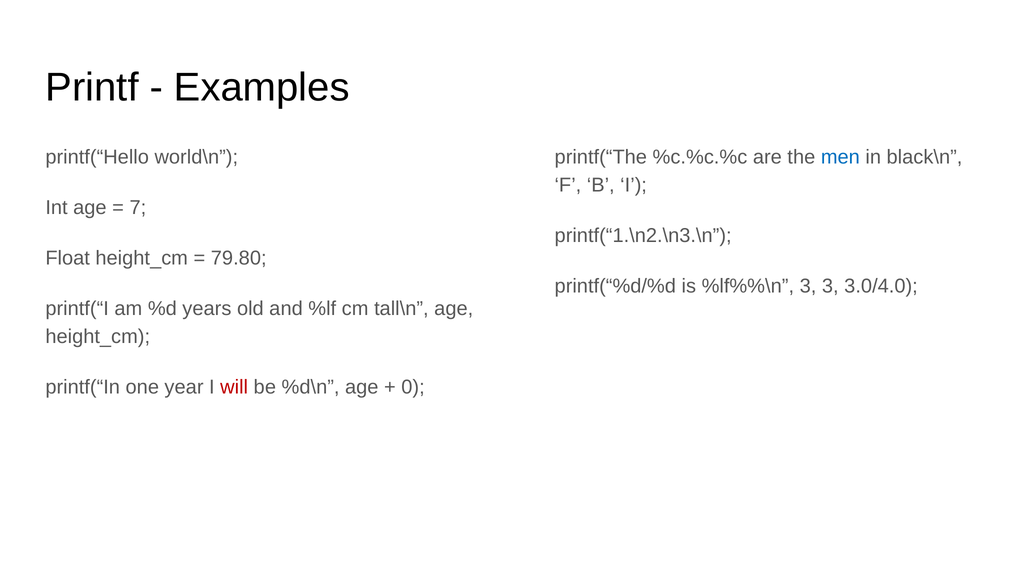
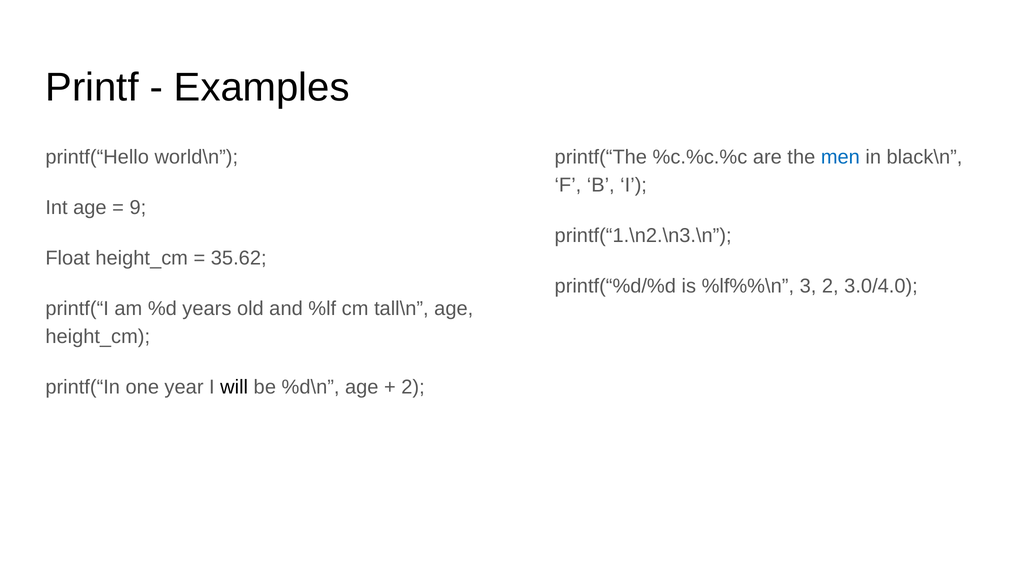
7: 7 -> 9 (138, 208)
79.80: 79.80 -> 35.62 (239, 258)
3 3: 3 -> 2 (830, 286)
will colour: red -> black (234, 387)
0: 0 -> 2 (413, 387)
